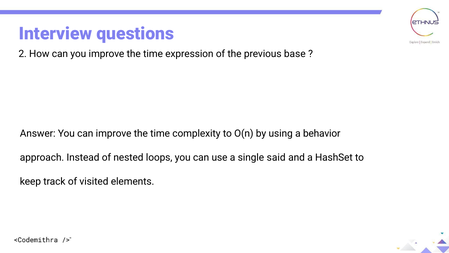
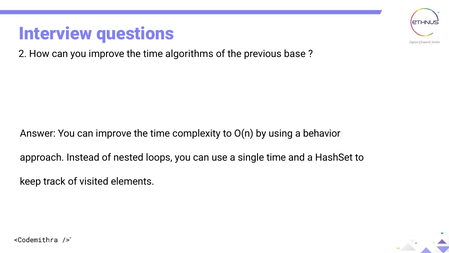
expression: expression -> algorithms (189, 54)
single said: said -> time (276, 157)
